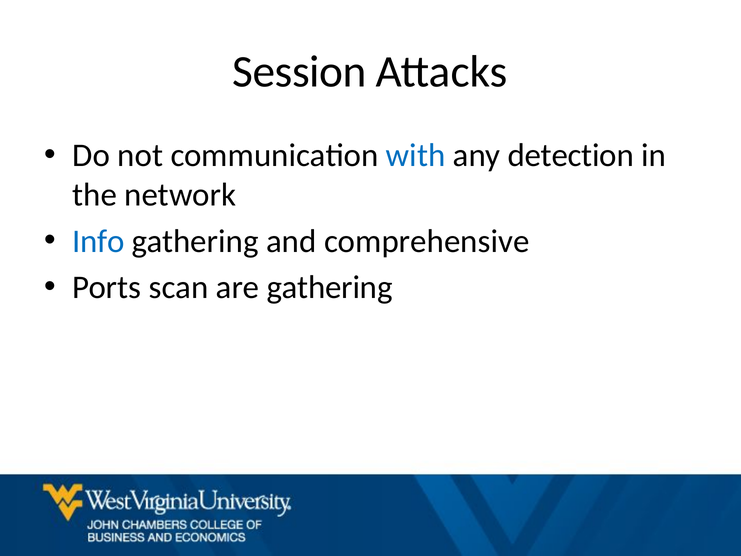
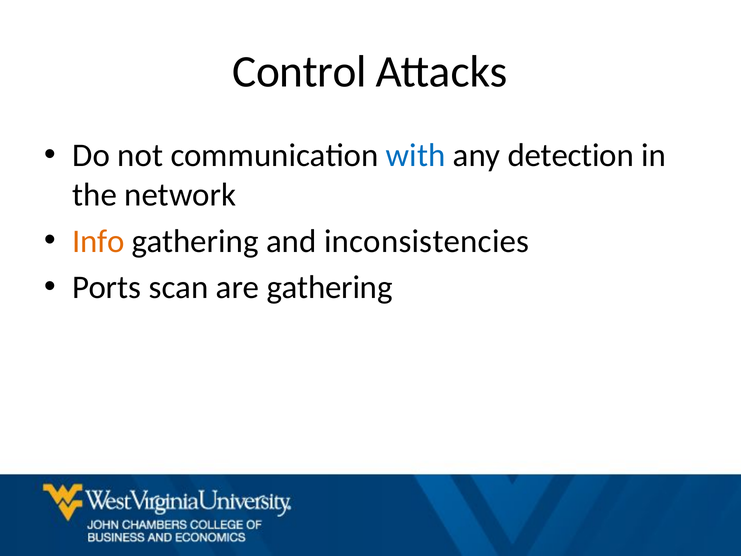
Session: Session -> Control (299, 72)
Info colour: blue -> orange (98, 241)
comprehensive: comprehensive -> inconsistencies (427, 241)
